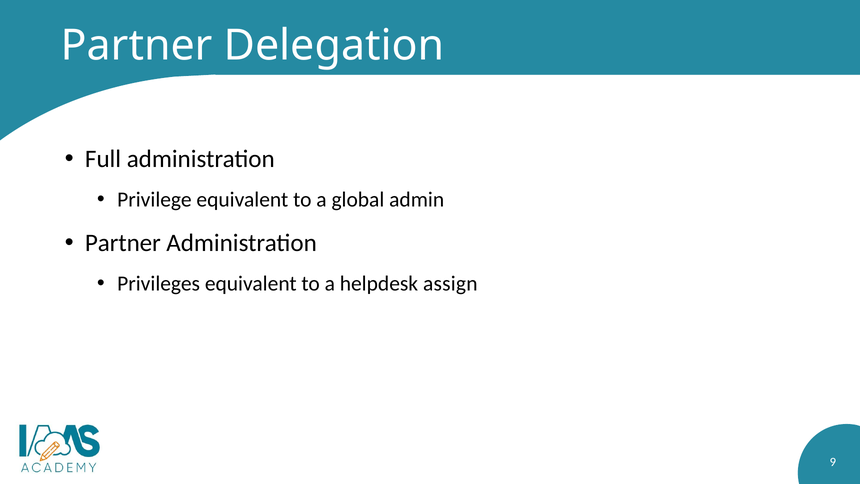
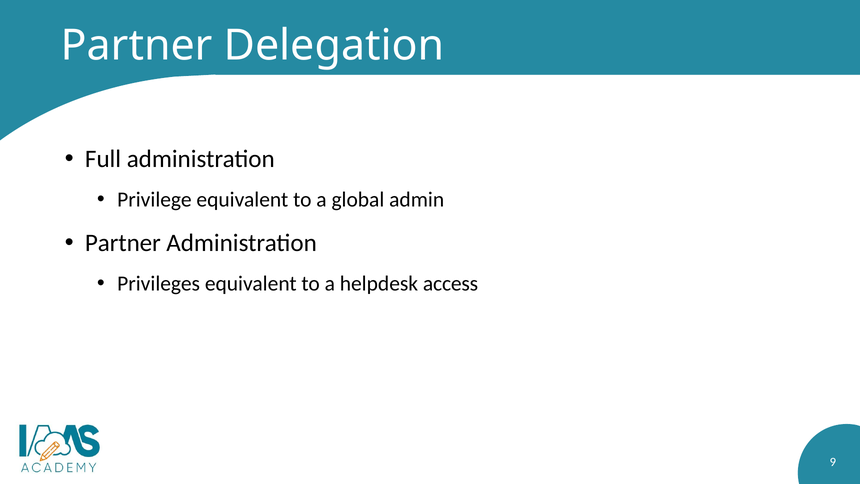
assign: assign -> access (451, 284)
